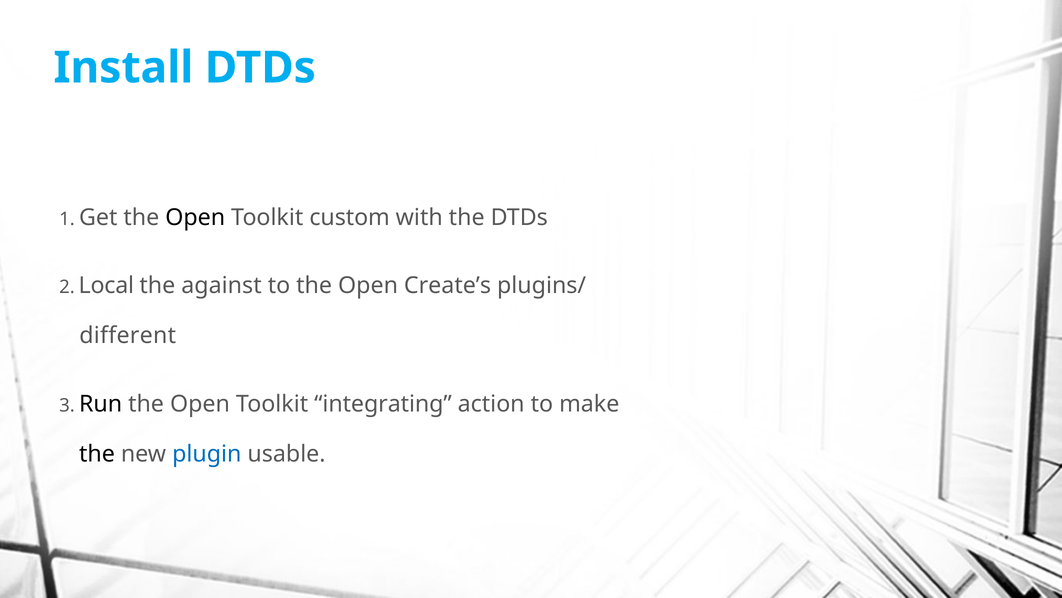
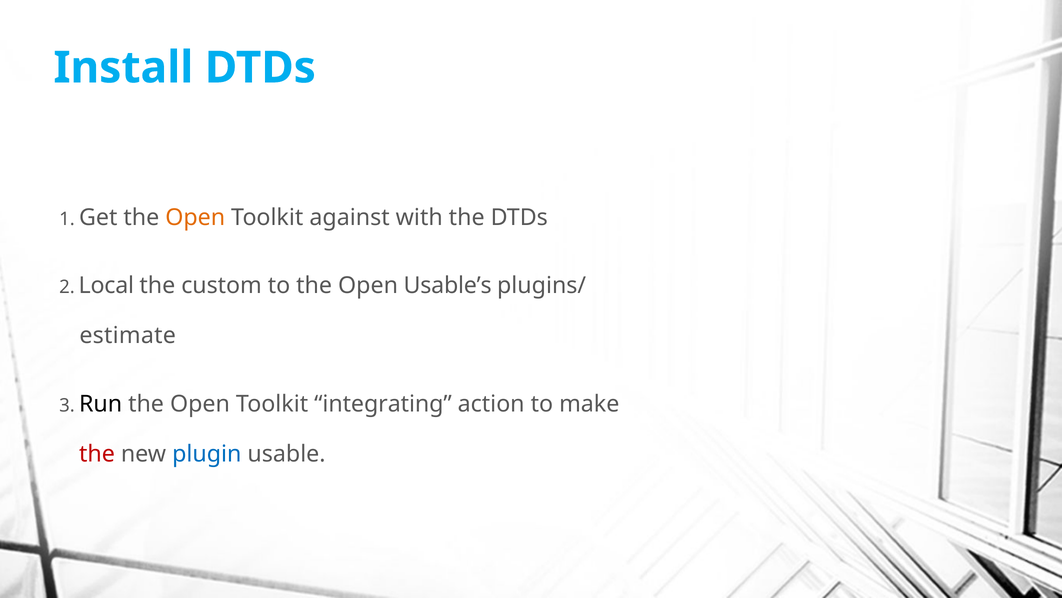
Open colour: black -> orange (195, 217)
custom: custom -> against (350, 217)
against: against -> custom (222, 285)
Create’s: Create’s -> Usable’s (448, 285)
different: different -> estimate (128, 336)
the colour: black -> red (97, 454)
